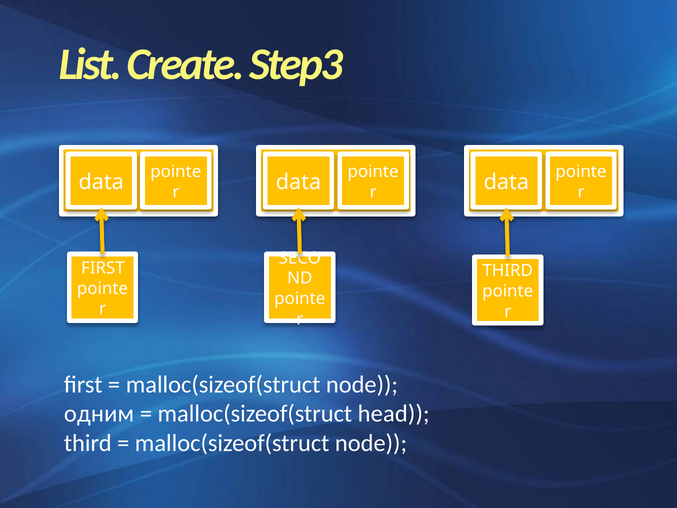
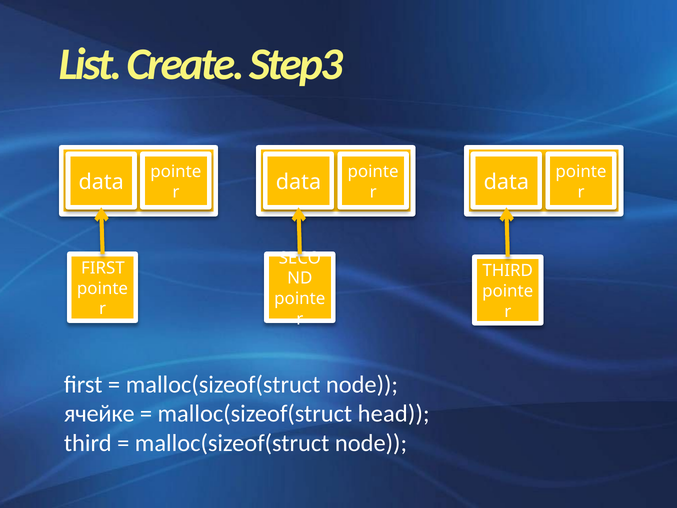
одним: одним -> ячейке (99, 414)
